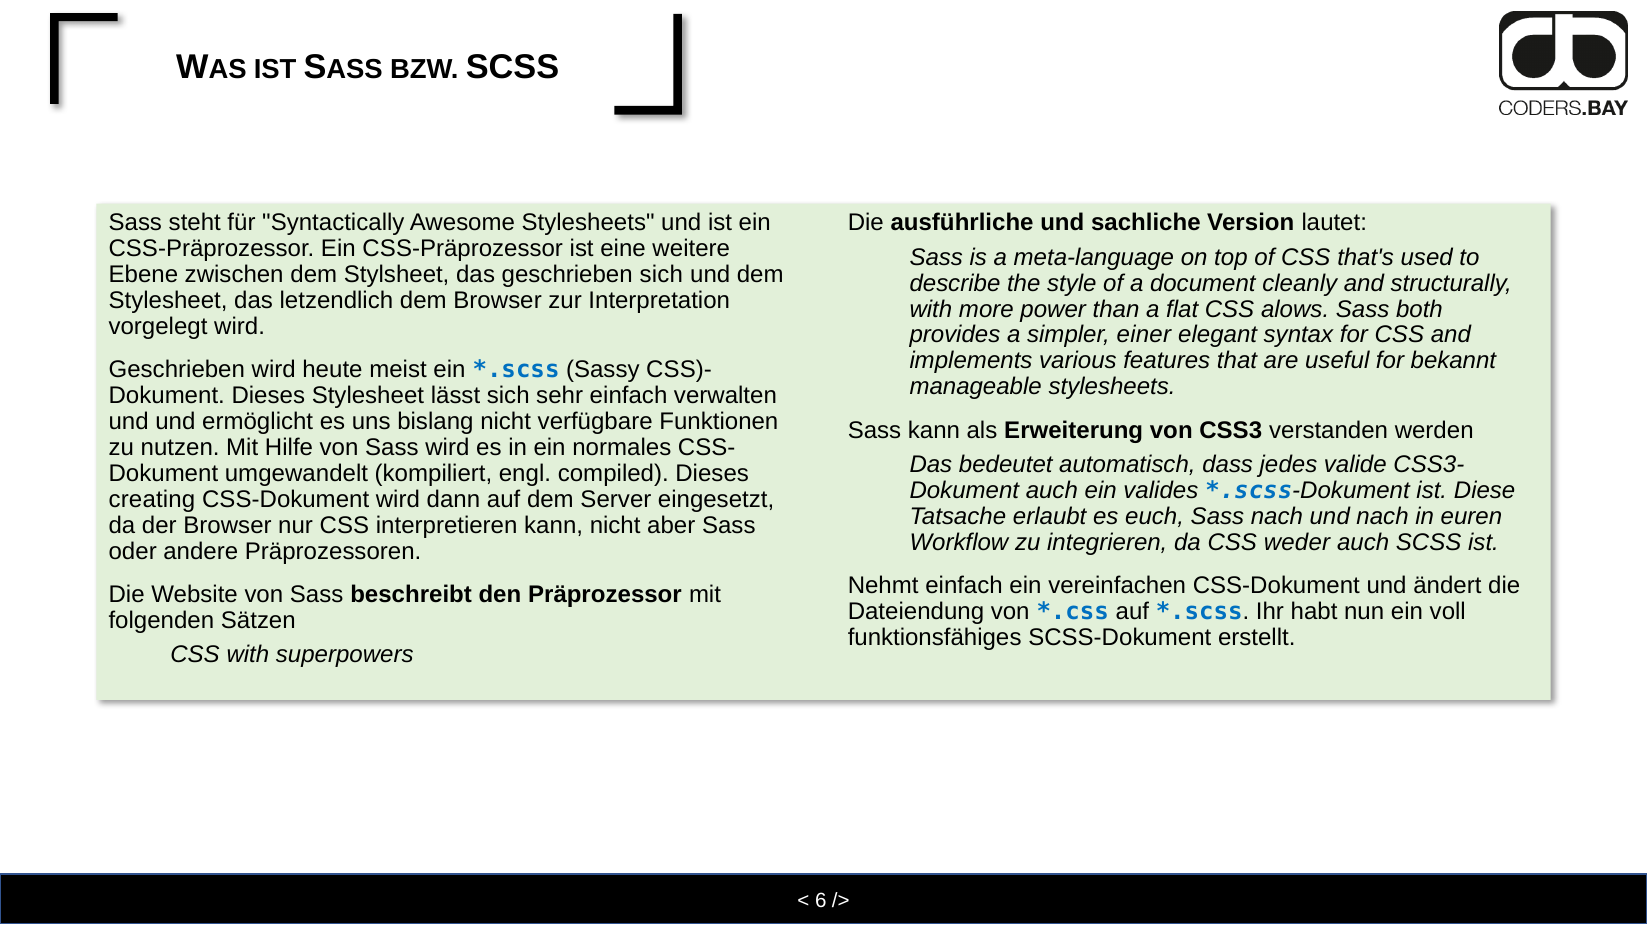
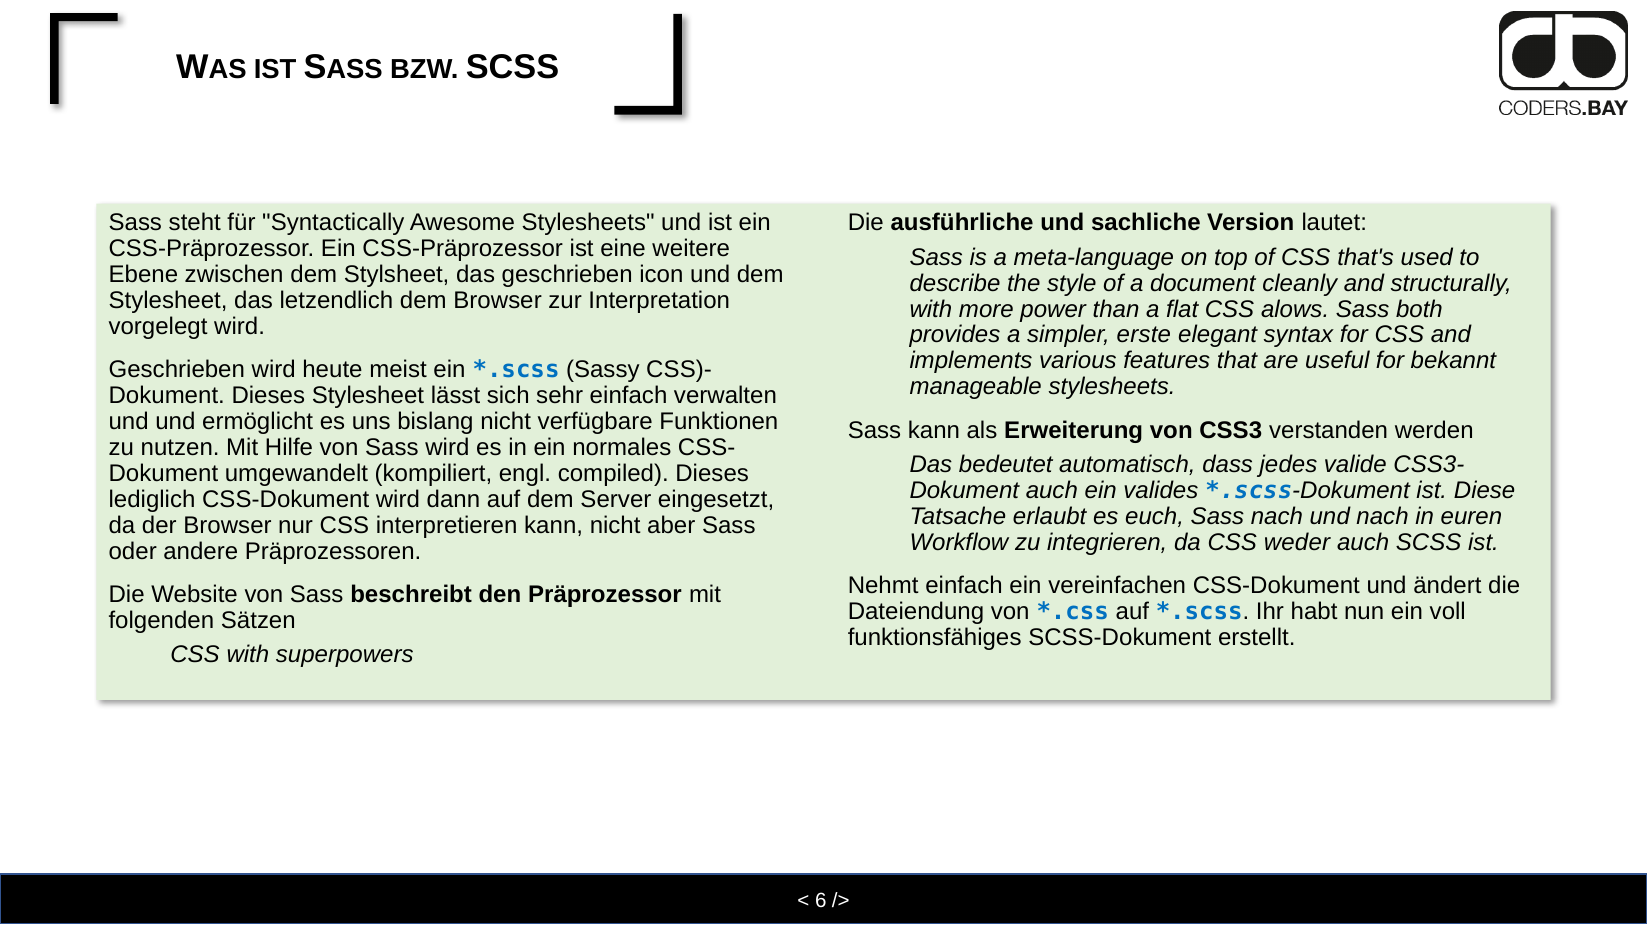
geschrieben sich: sich -> icon (661, 275)
einer: einer -> erste (1144, 335)
creating: creating -> lediglich (152, 500)
